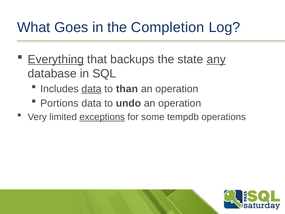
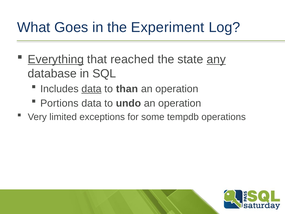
Completion: Completion -> Experiment (168, 27)
backups: backups -> reached (132, 59)
exceptions underline: present -> none (102, 117)
